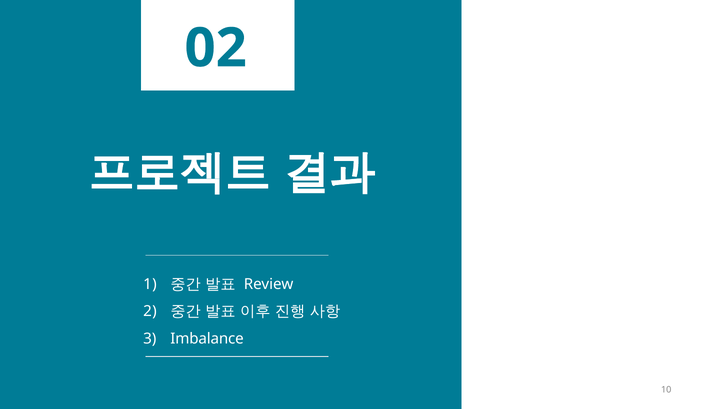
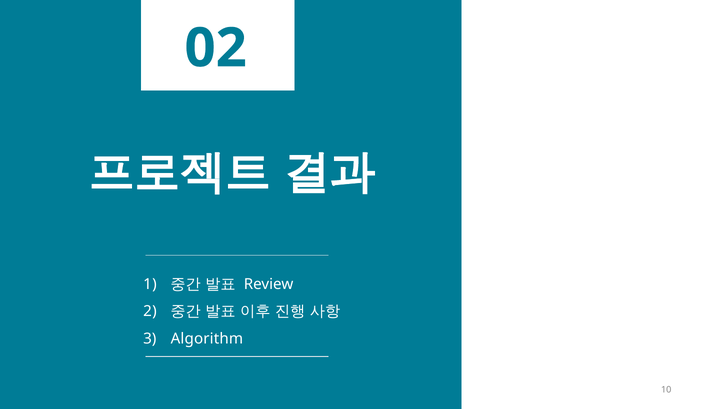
Imbalance: Imbalance -> Algorithm (207, 339)
